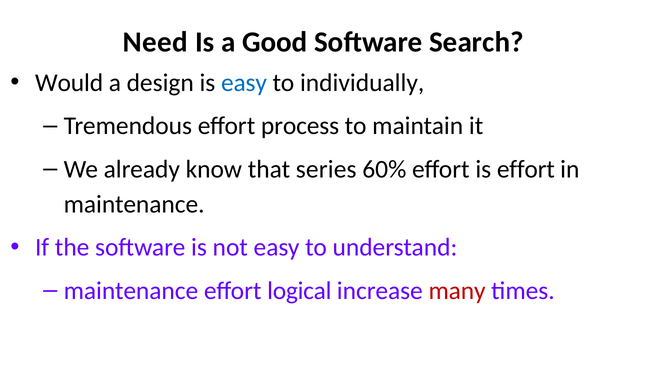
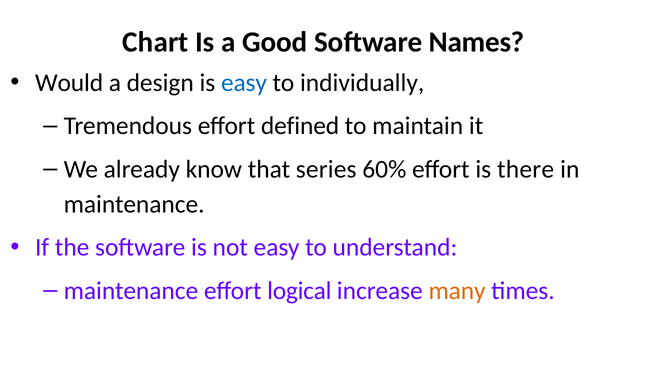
Need: Need -> Chart (155, 42)
Search: Search -> Names (477, 42)
process: process -> defined (300, 126)
is effort: effort -> there (526, 169)
many colour: red -> orange (457, 290)
